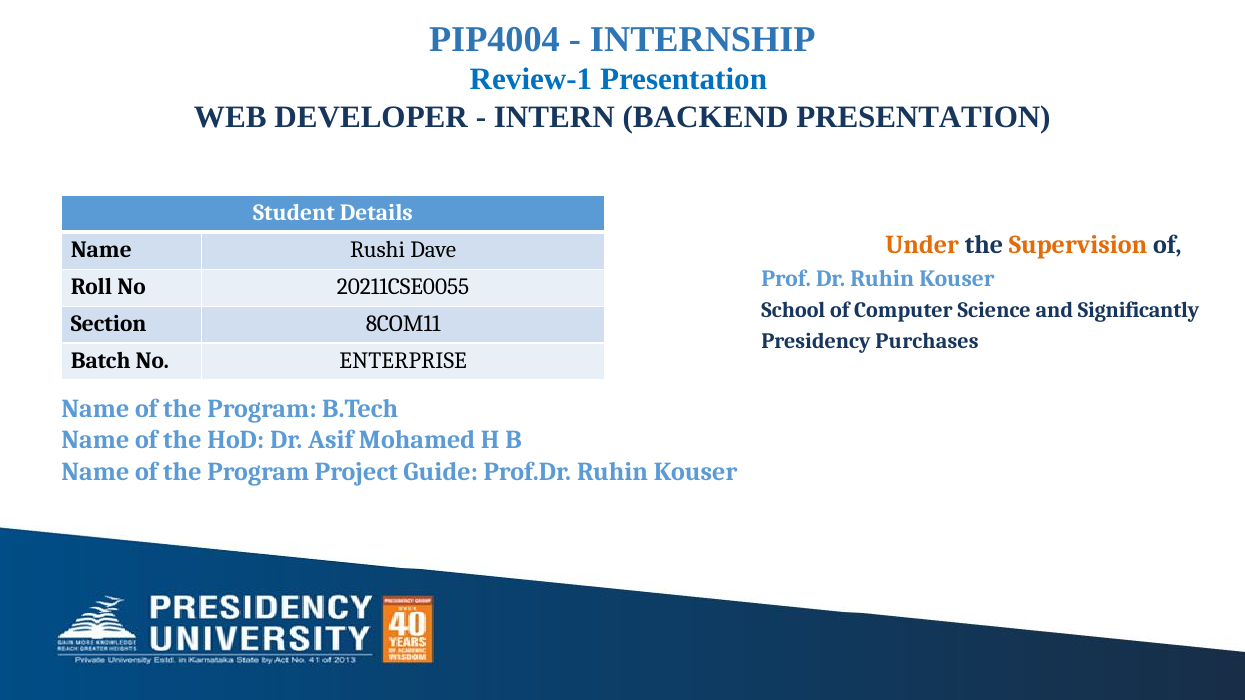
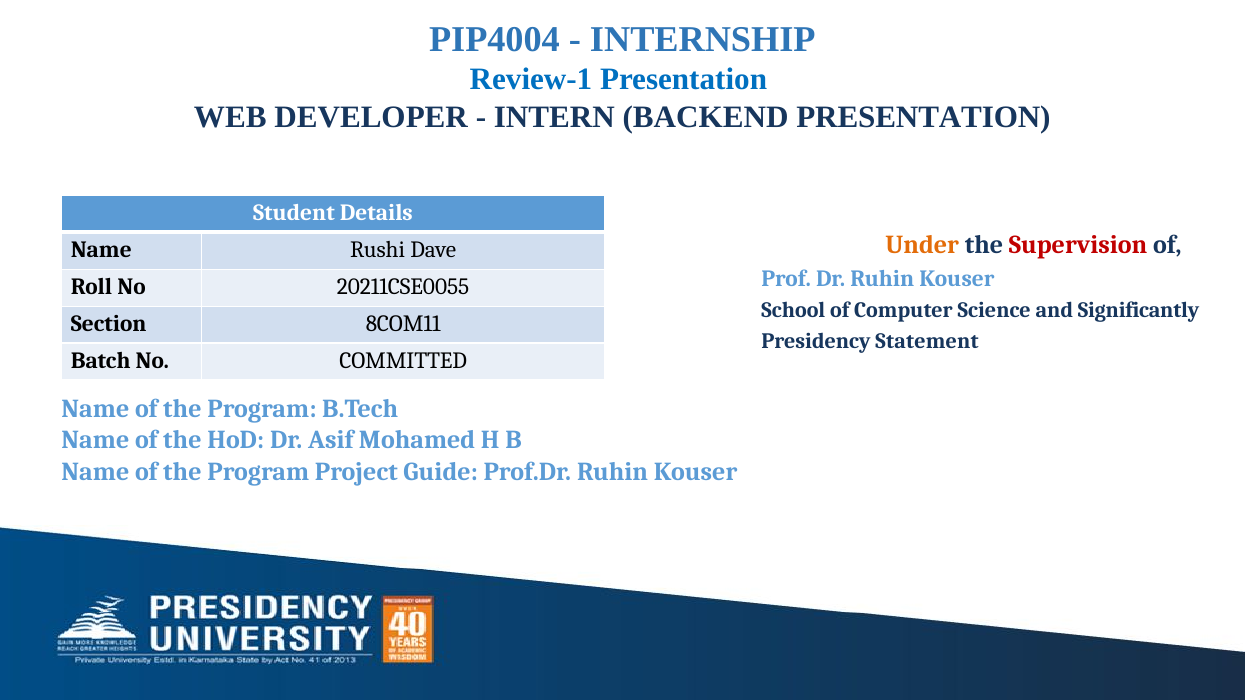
Supervision colour: orange -> red (1078, 245)
Purchases: Purchases -> Statement (927, 342)
ENTERPRISE: ENTERPRISE -> COMMITTED (403, 361)
